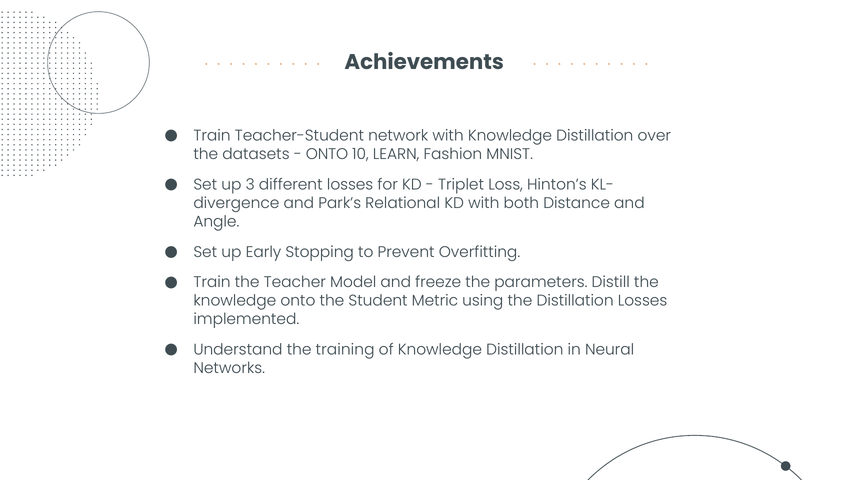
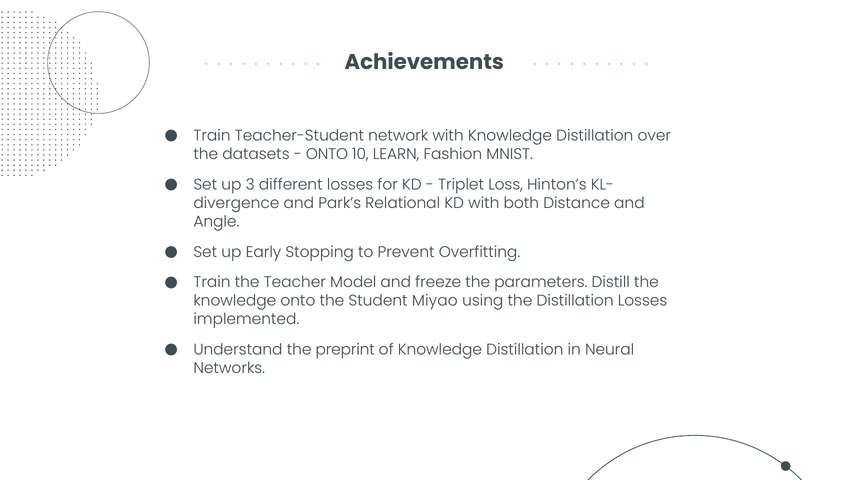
Metric: Metric -> Miyao (435, 301)
training: training -> preprint (345, 350)
